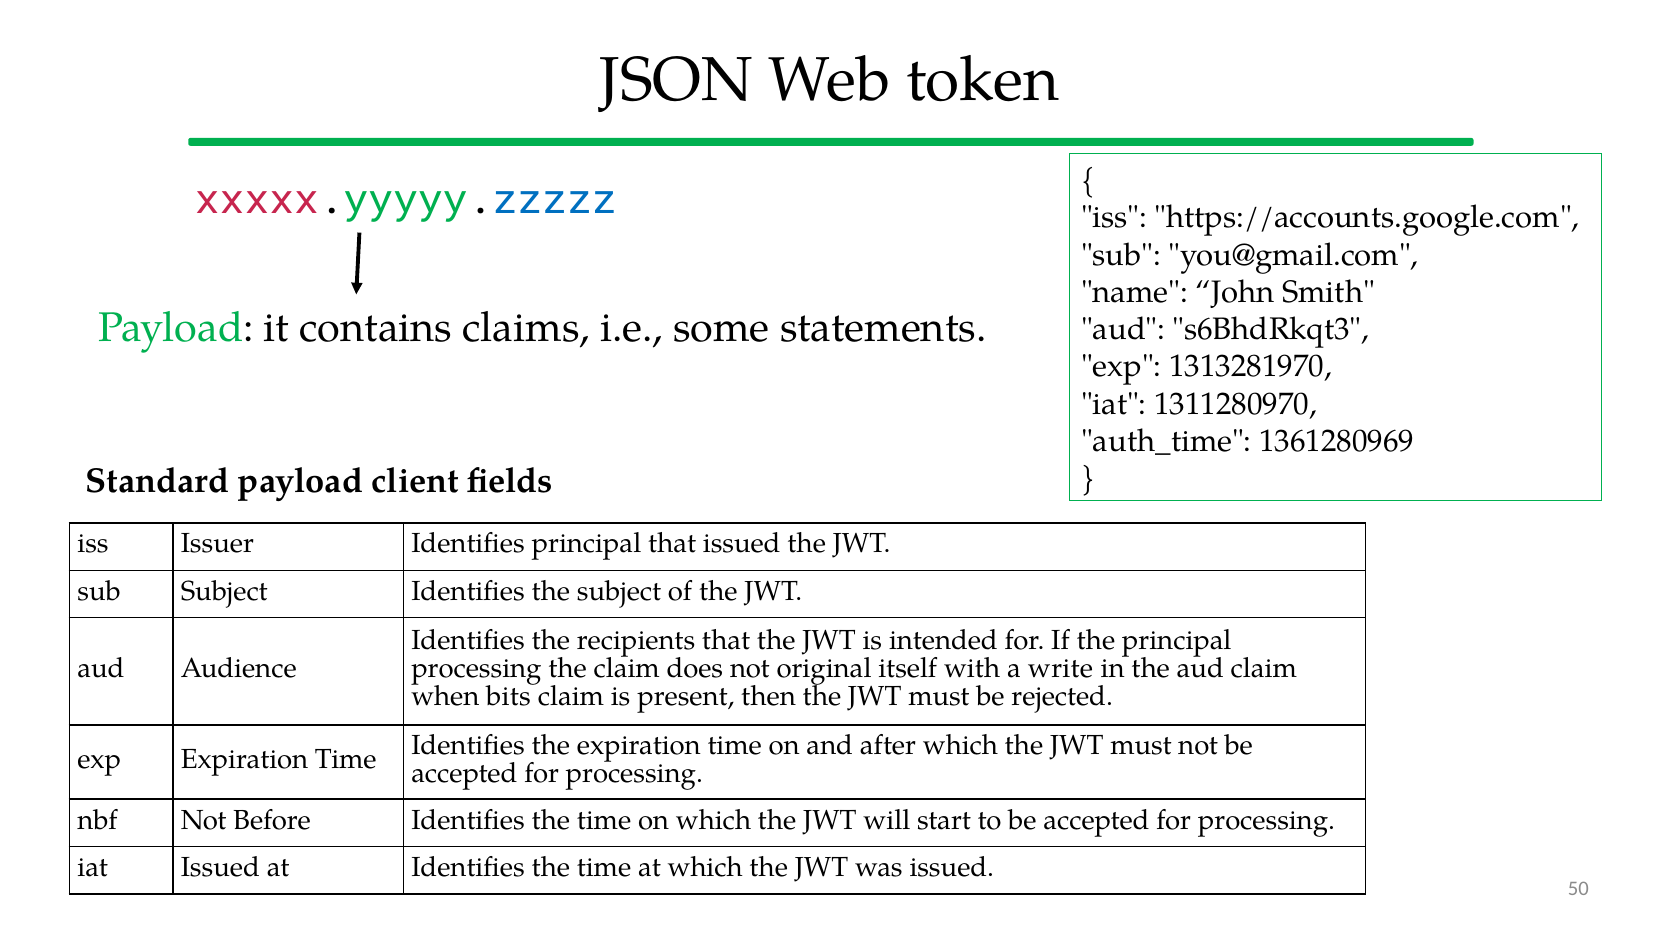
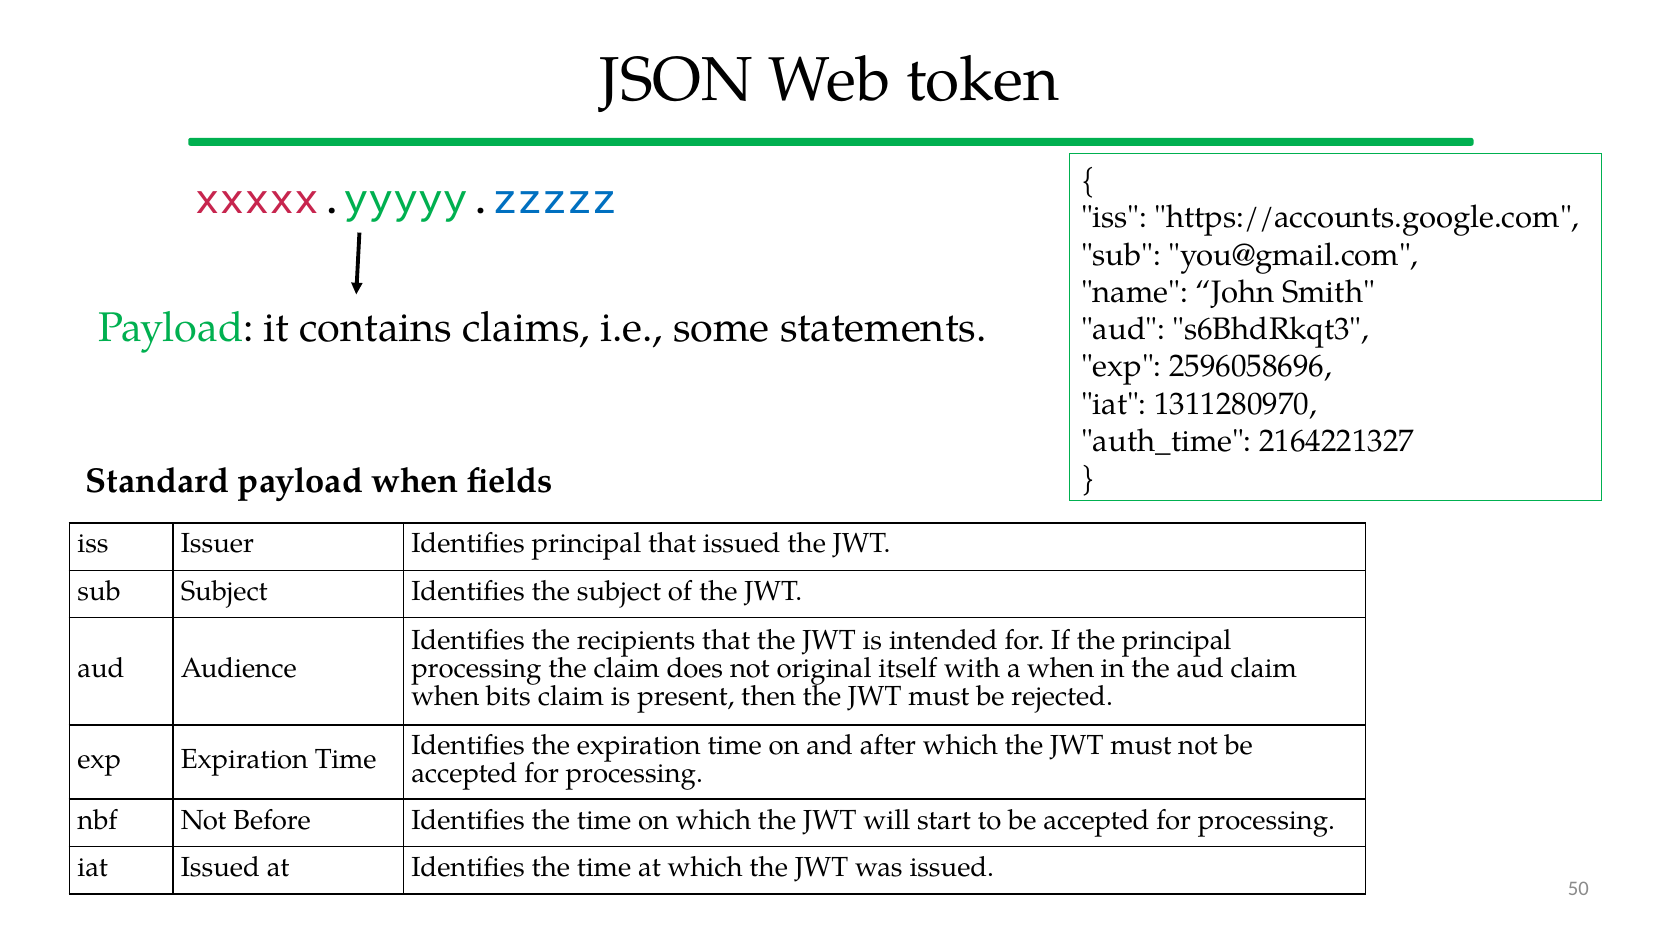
1313281970: 1313281970 -> 2596058696 (1251, 367)
1361280969: 1361280969 -> 2164221327 (1337, 441)
payload client: client -> when (415, 481)
a write: write -> when (1061, 668)
